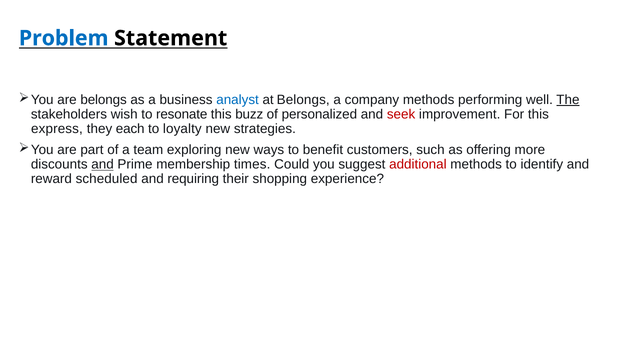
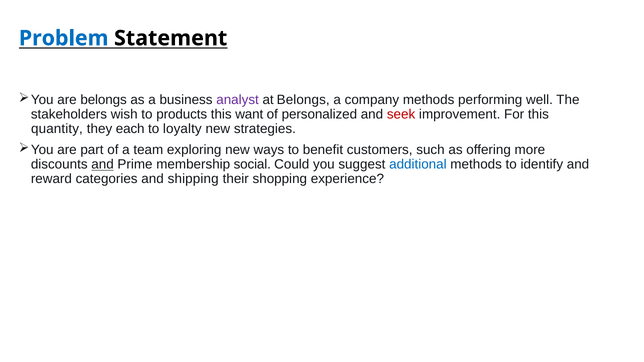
analyst colour: blue -> purple (238, 100)
The underline: present -> none (568, 100)
resonate: resonate -> products (182, 114)
buzz: buzz -> want (249, 114)
express: express -> quantity (57, 129)
times: times -> social (252, 165)
additional colour: red -> blue (418, 165)
scheduled: scheduled -> categories (107, 179)
requiring: requiring -> shipping (193, 179)
